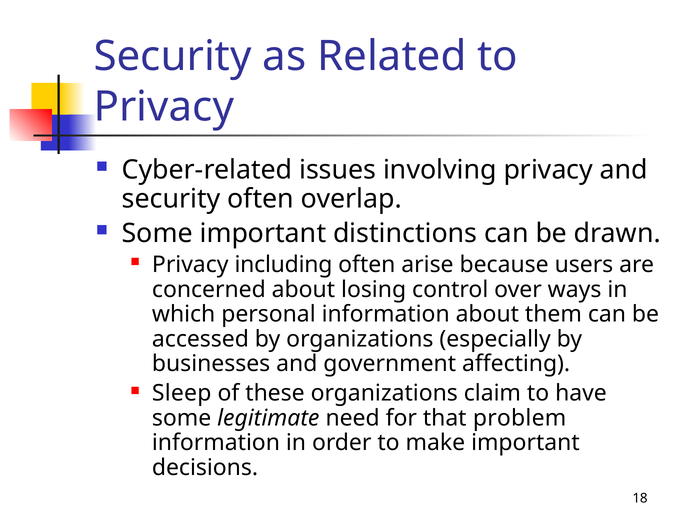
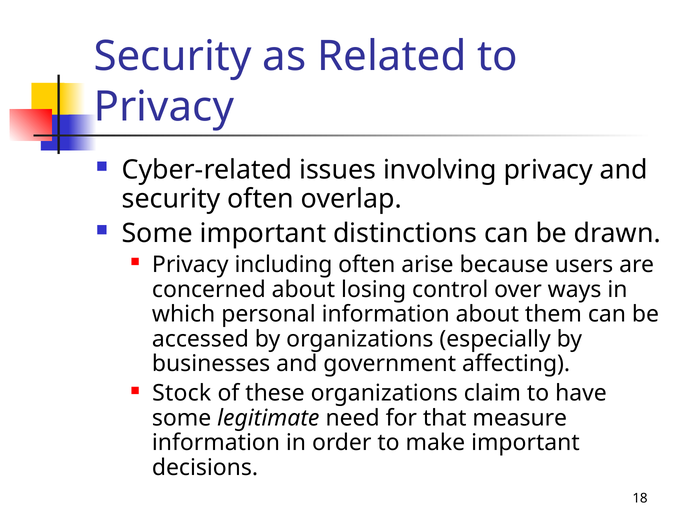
Sleep: Sleep -> Stock (182, 393)
problem: problem -> measure (520, 418)
